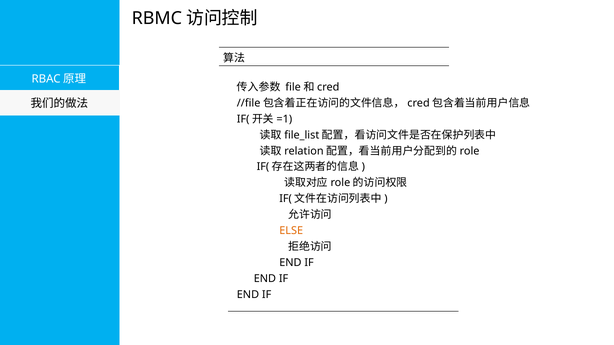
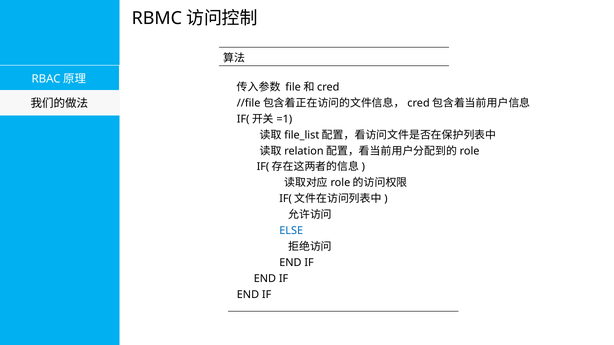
ELSE colour: orange -> blue (291, 231)
